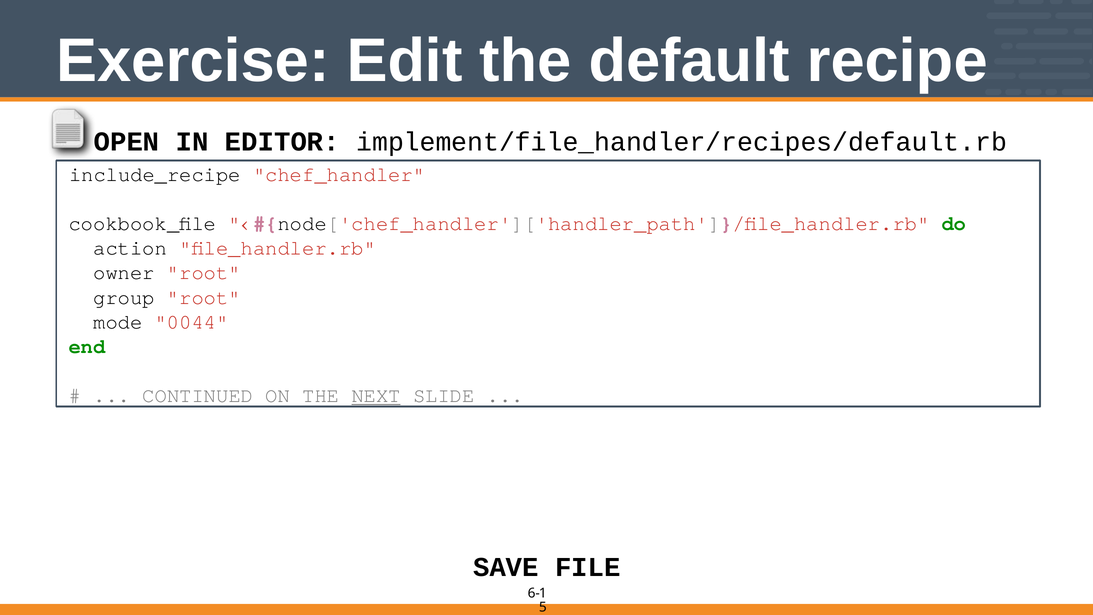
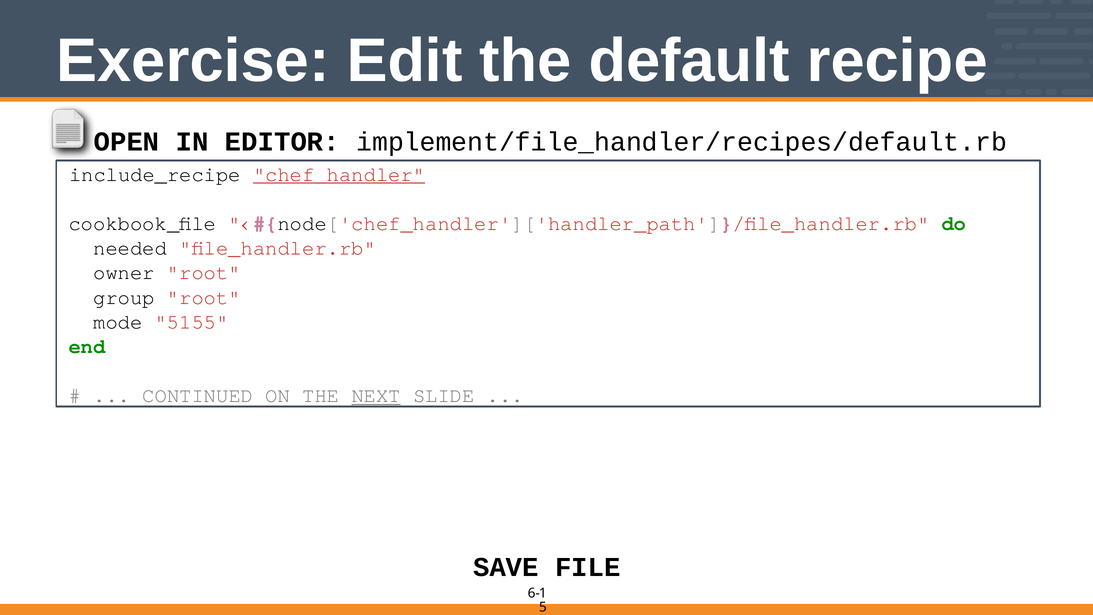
chef_handler underline: none -> present (339, 174)
action: action -> needed (130, 248)
0044: 0044 -> 5155 (192, 322)
